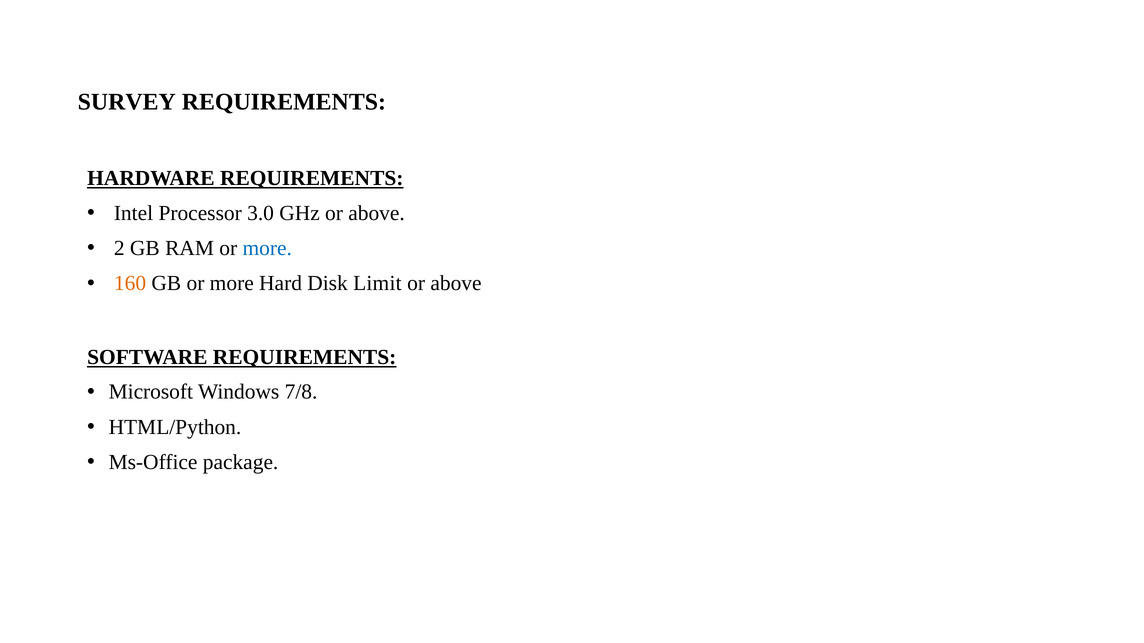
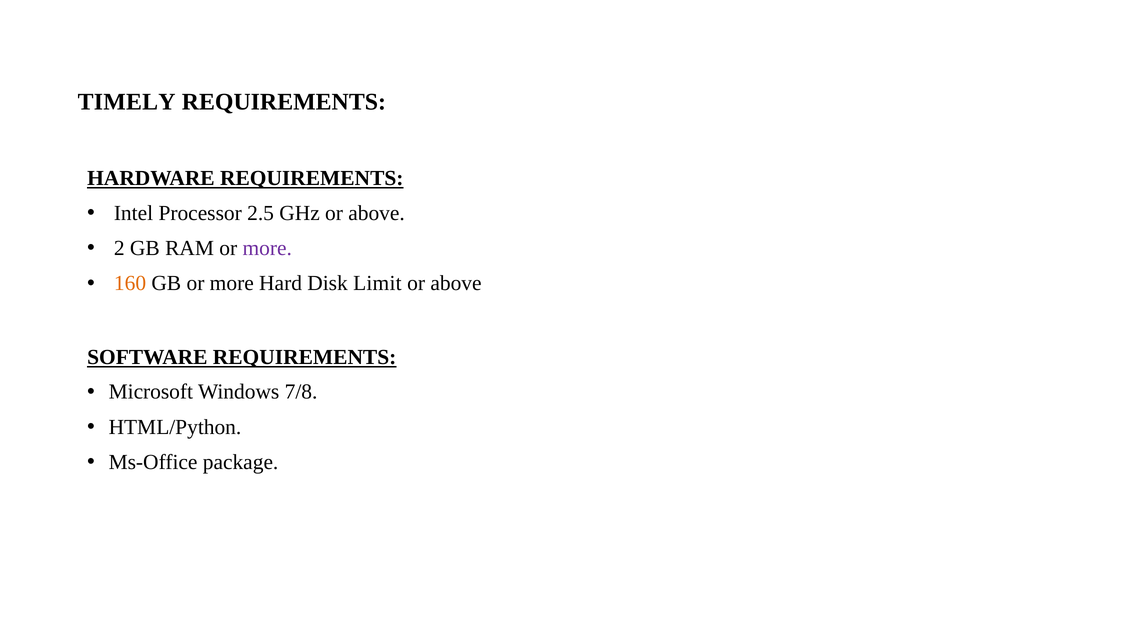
SURVEY: SURVEY -> TIMELY (127, 102)
3.0: 3.0 -> 2.5 (261, 213)
more colour: blue -> purple (267, 248)
